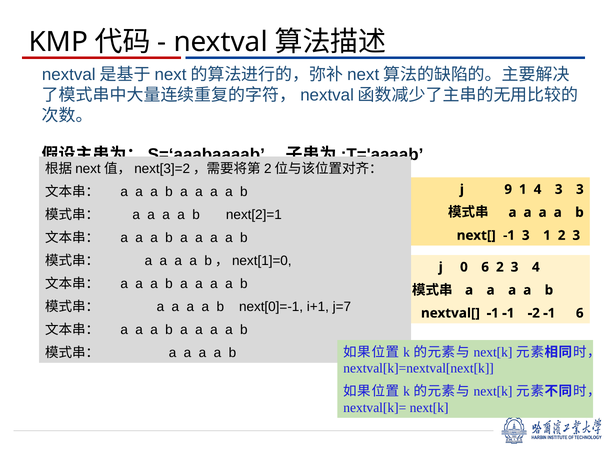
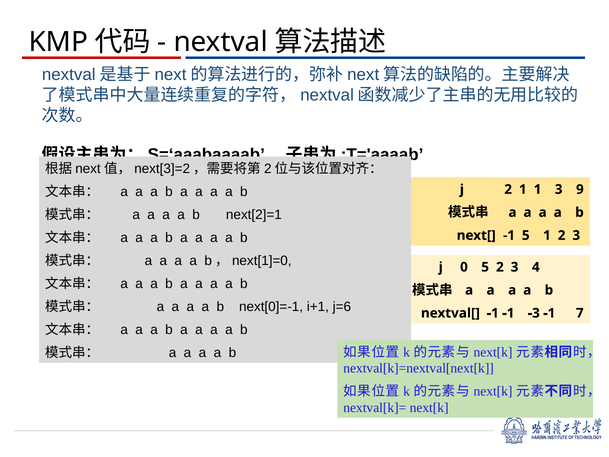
j 9: 9 -> 2 (508, 189)
1 4: 4 -> 1 (538, 189)
3 3: 3 -> 9 (580, 189)
-1 3: 3 -> 5 (526, 235)
0 6: 6 -> 5 (485, 267)
j=7: j=7 -> j=6 (342, 306)
-2: -2 -> -3 (534, 313)
-1 6: 6 -> 7 (580, 313)
